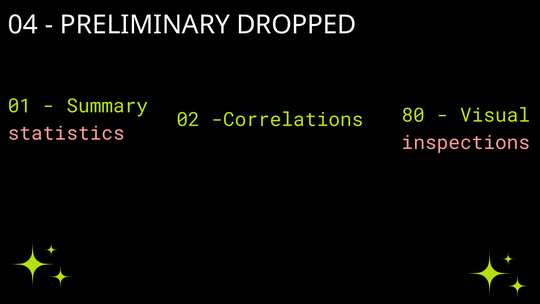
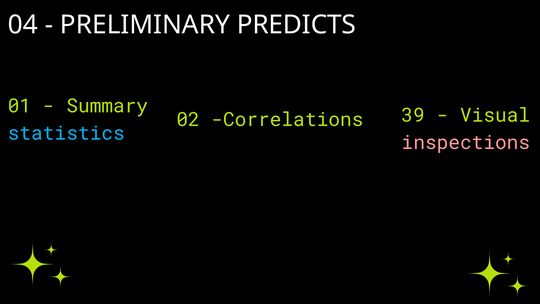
DROPPED: DROPPED -> PREDICTS (296, 25)
80: 80 -> 39 (413, 115)
statistics colour: pink -> light blue (66, 133)
